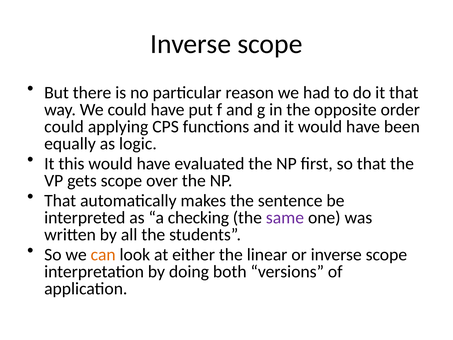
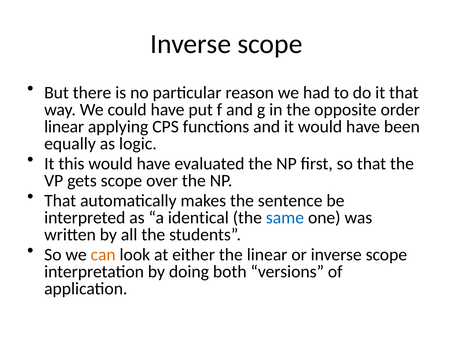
could: could -> linear (64, 127)
checking: checking -> identical (198, 218)
same colour: purple -> blue (285, 218)
